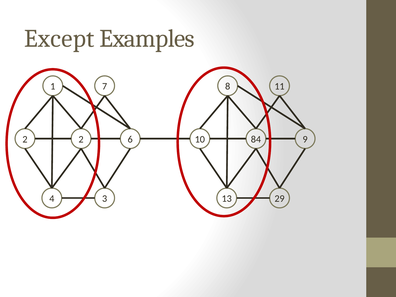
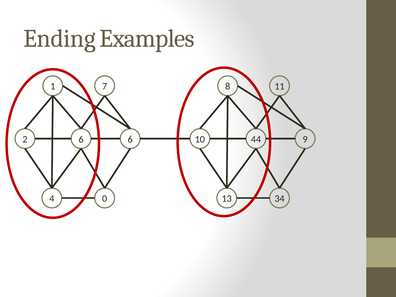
Except: Except -> Ending (59, 38)
2 2: 2 -> 6 (81, 139)
84: 84 -> 44 (256, 139)
3: 3 -> 0 (105, 199)
29: 29 -> 34 (280, 199)
